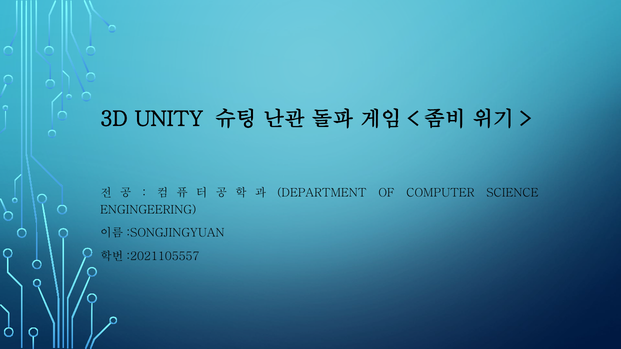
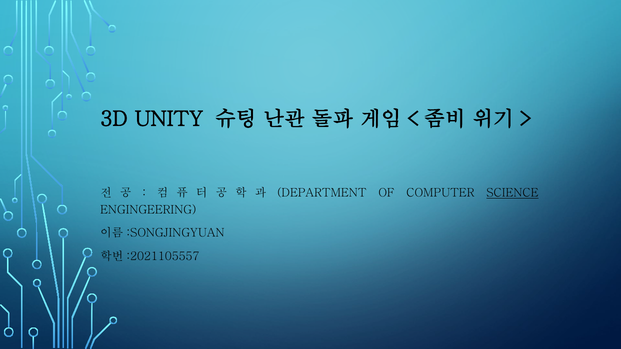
SCIENCE underline: none -> present (512, 193)
